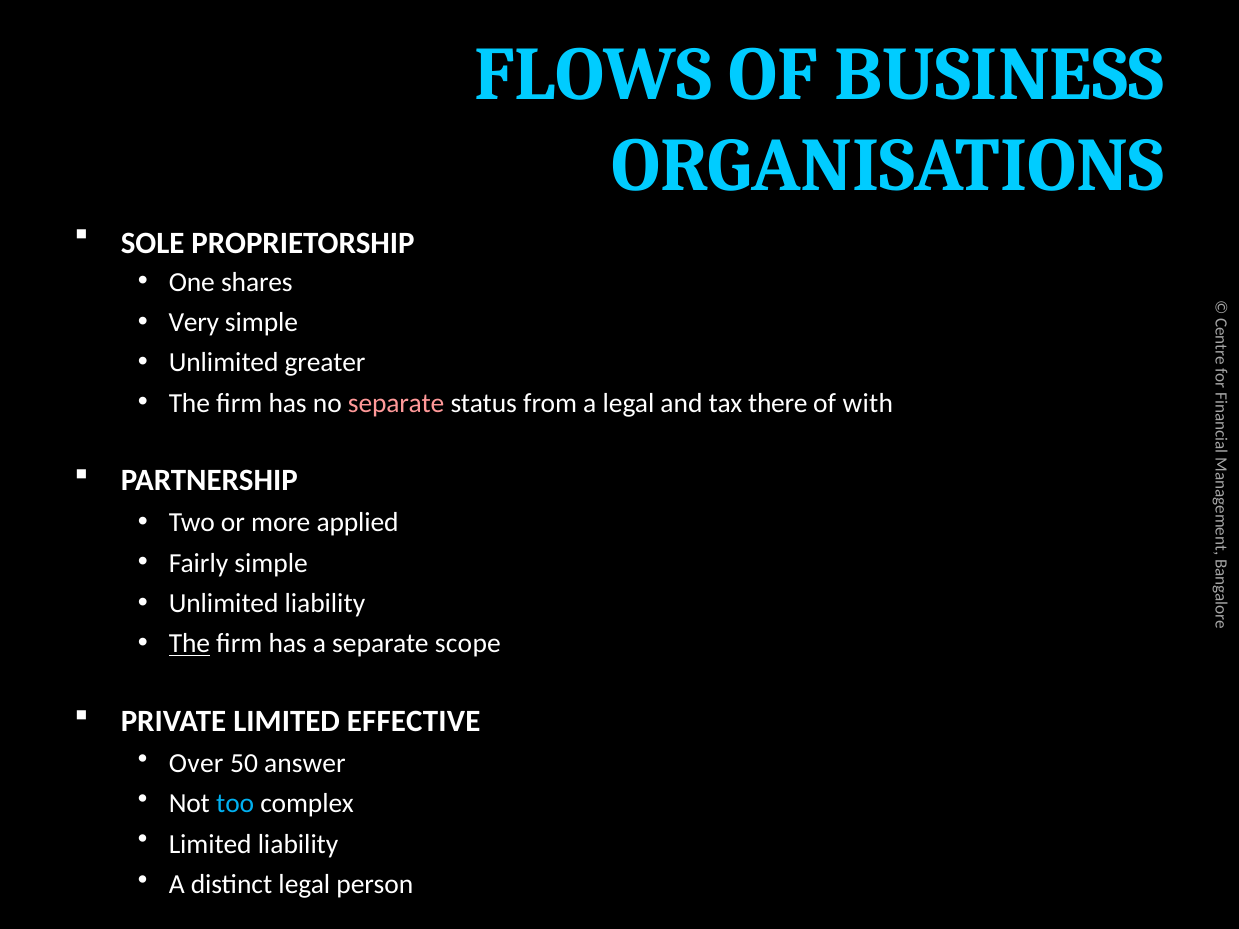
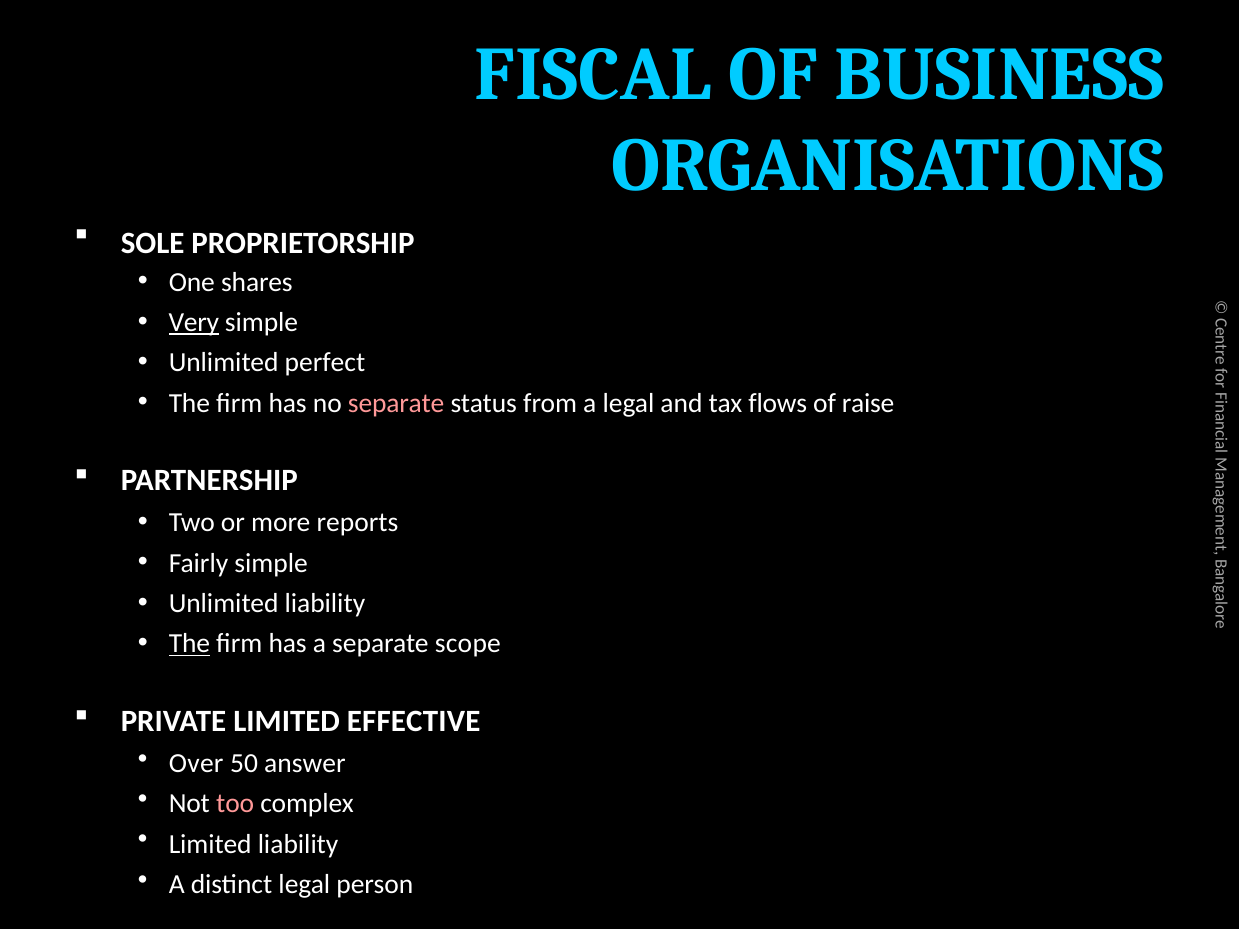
FLOWS: FLOWS -> FISCAL (593, 75)
Very underline: none -> present (194, 322)
greater: greater -> perfect (325, 363)
there: there -> flows (778, 403)
with: with -> raise (868, 403)
applied: applied -> reports (357, 523)
too colour: light blue -> pink (235, 804)
